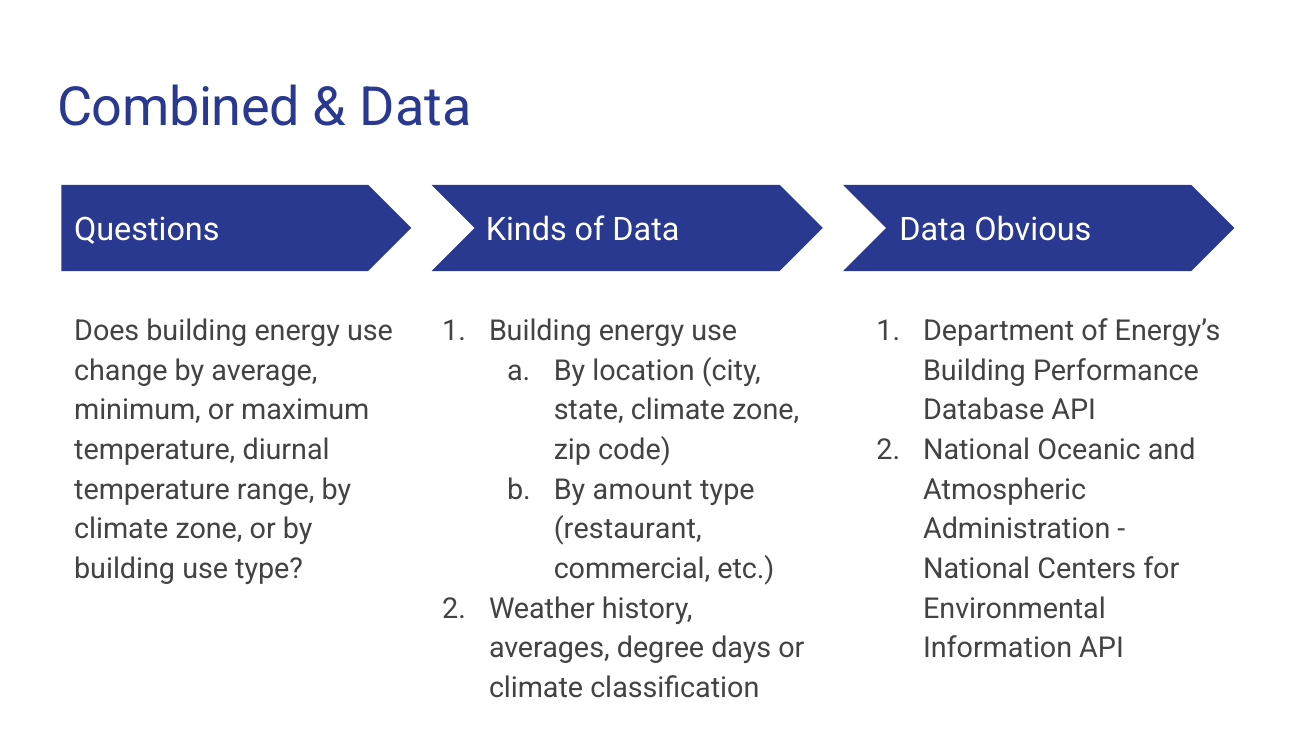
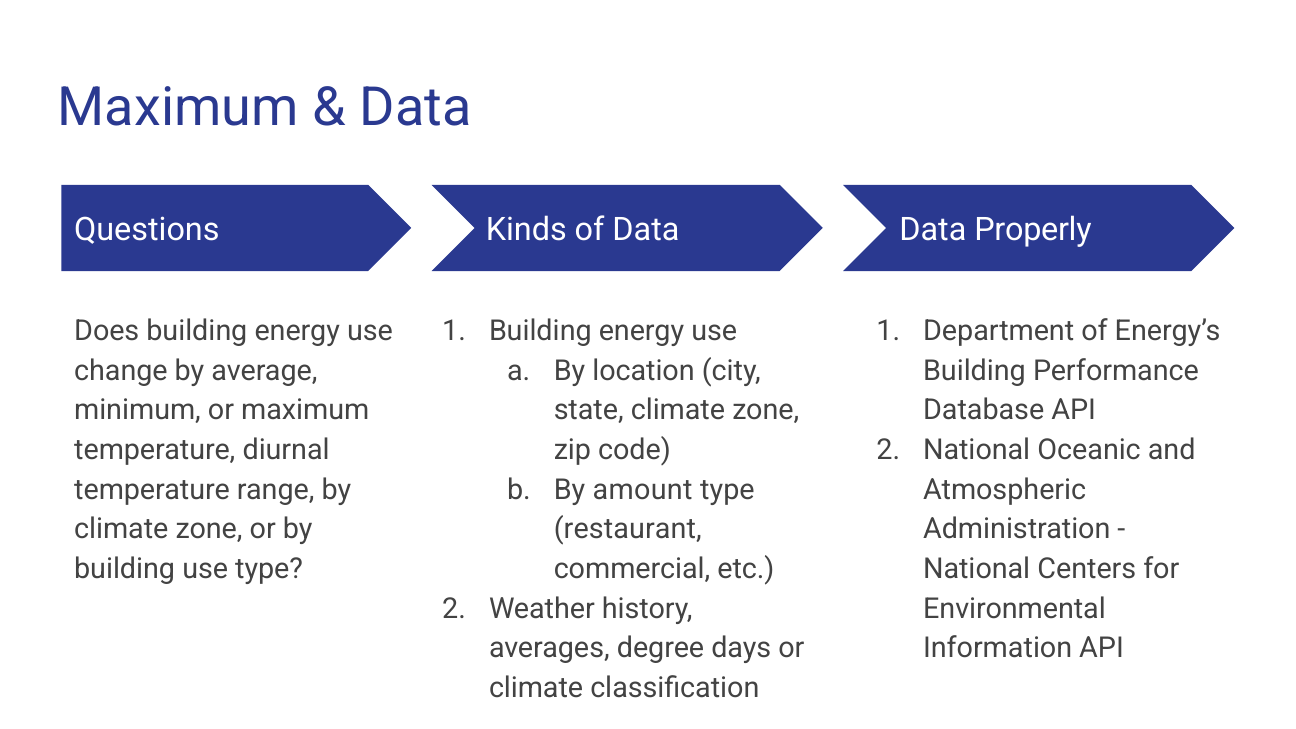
Combined: Combined -> Maximum (178, 107)
Obvious: Obvious -> Properly (1033, 230)
